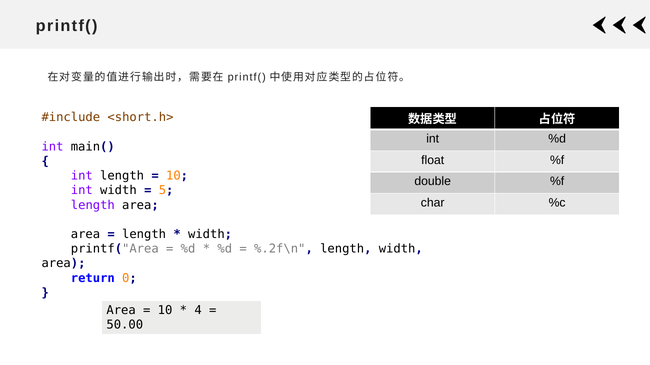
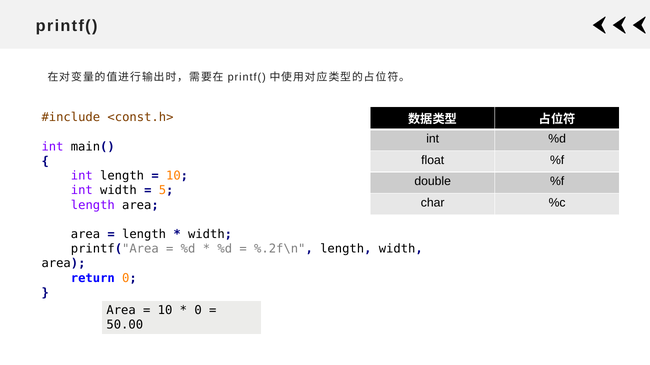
<short.h>: <short.h> -> <const.h> (140, 118)
4: 4 -> 0 (198, 311)
